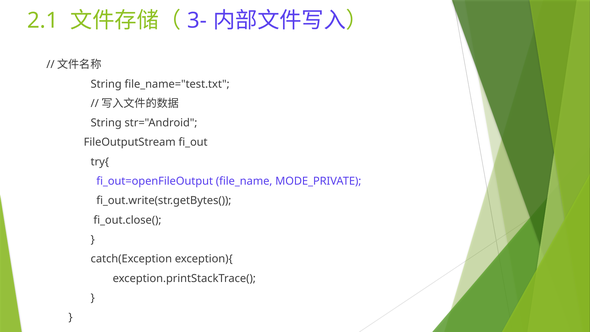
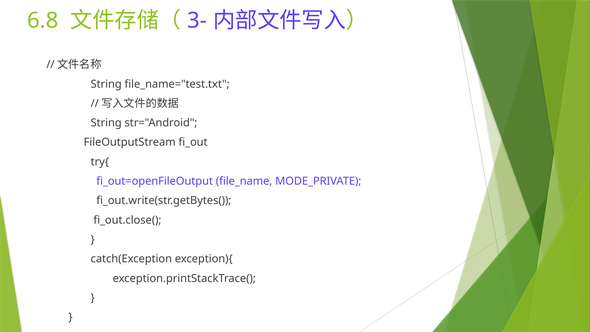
2.1: 2.1 -> 6.8 (43, 21)
